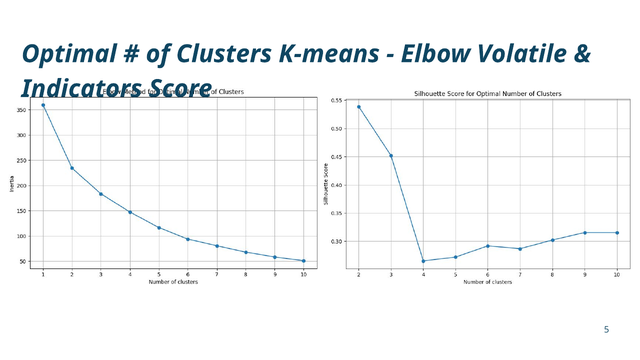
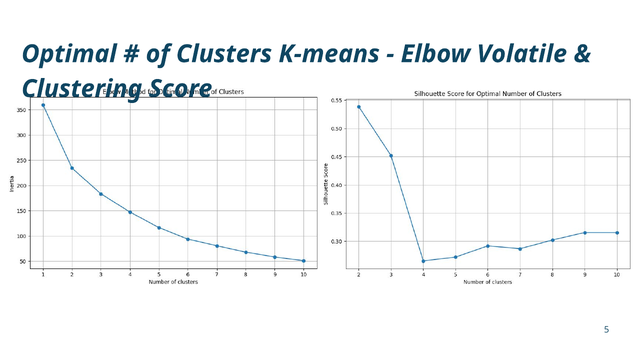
Indicators: Indicators -> Clustering (82, 89)
